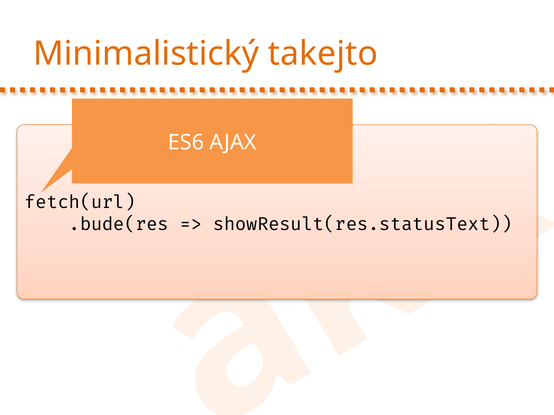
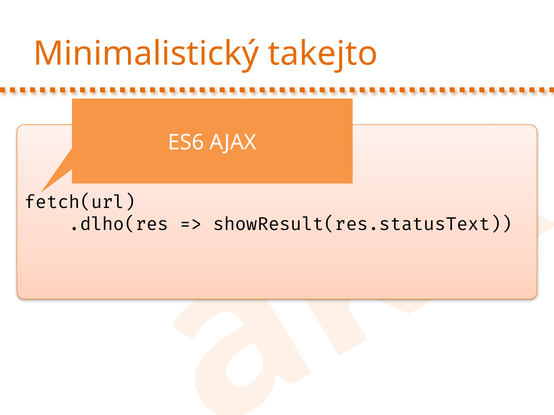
.bude(res: .bude(res -> .dlho(res (119, 224)
